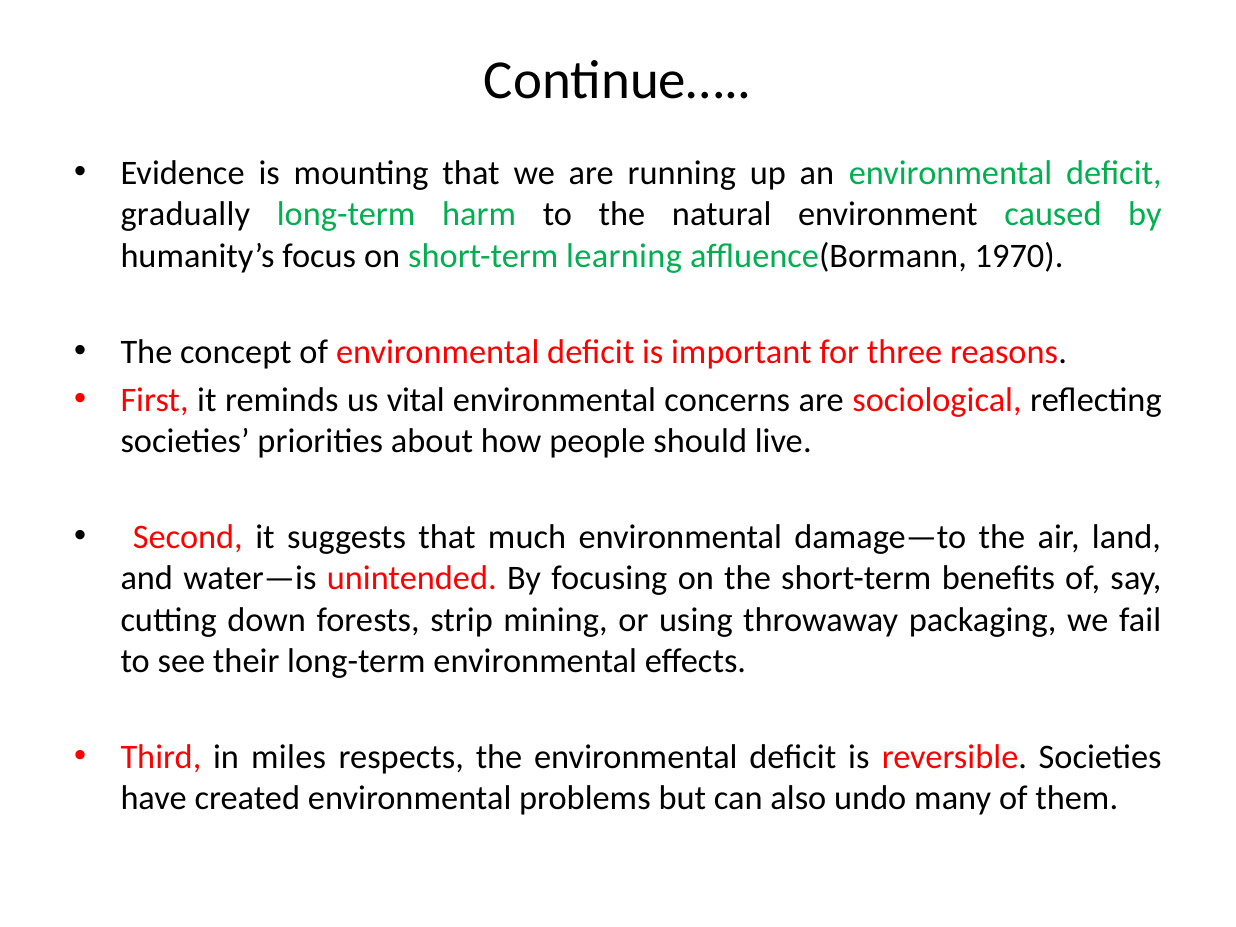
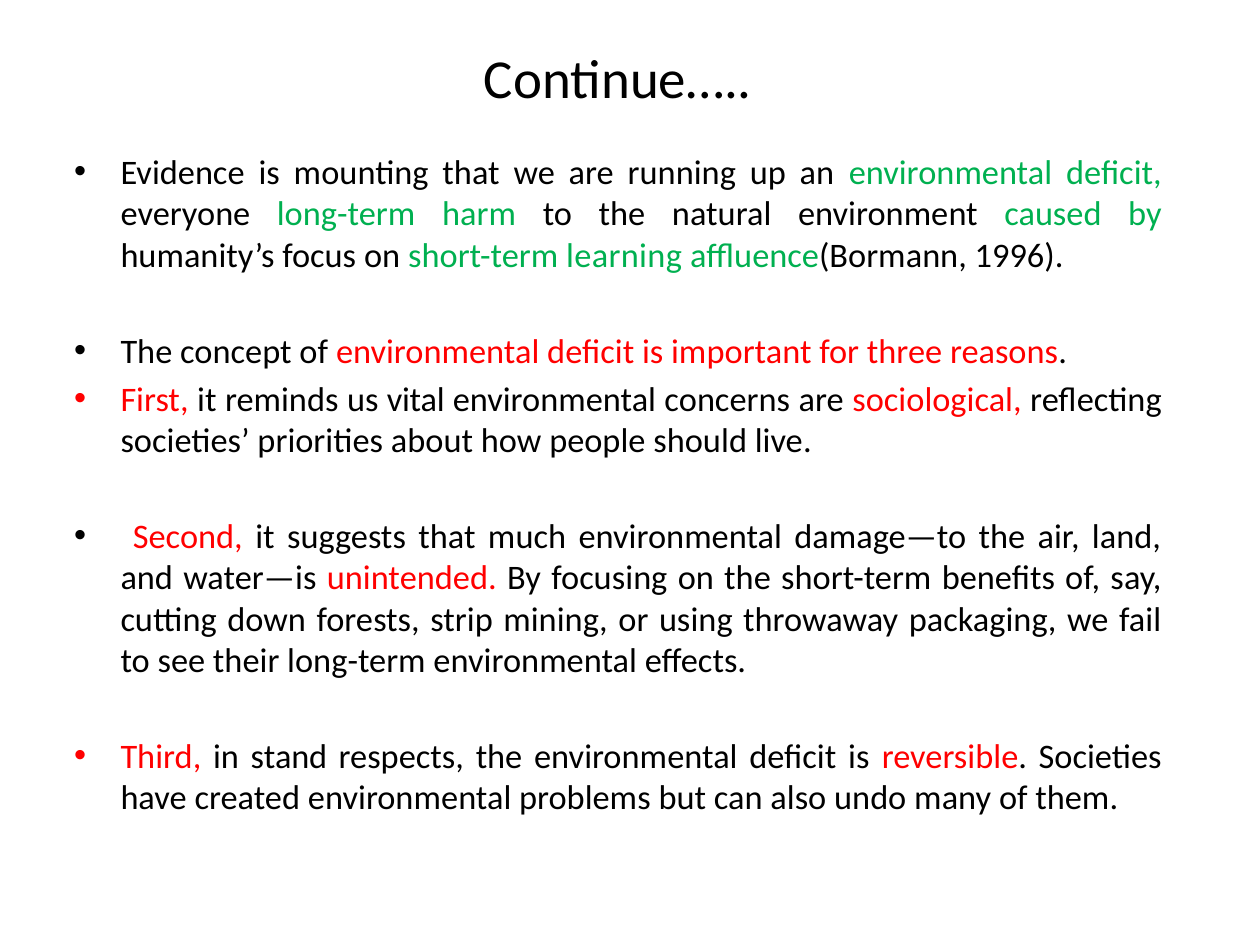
gradually: gradually -> everyone (185, 215)
1970: 1970 -> 1996 (1019, 256)
miles: miles -> stand (289, 757)
